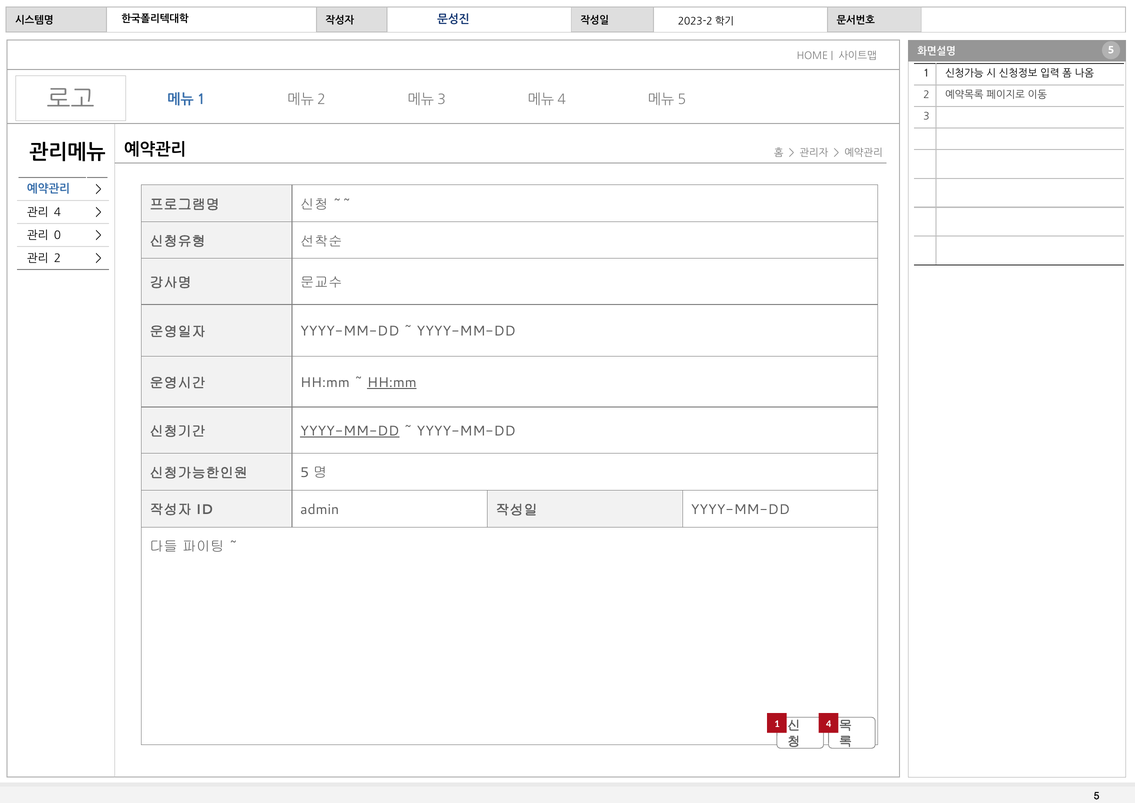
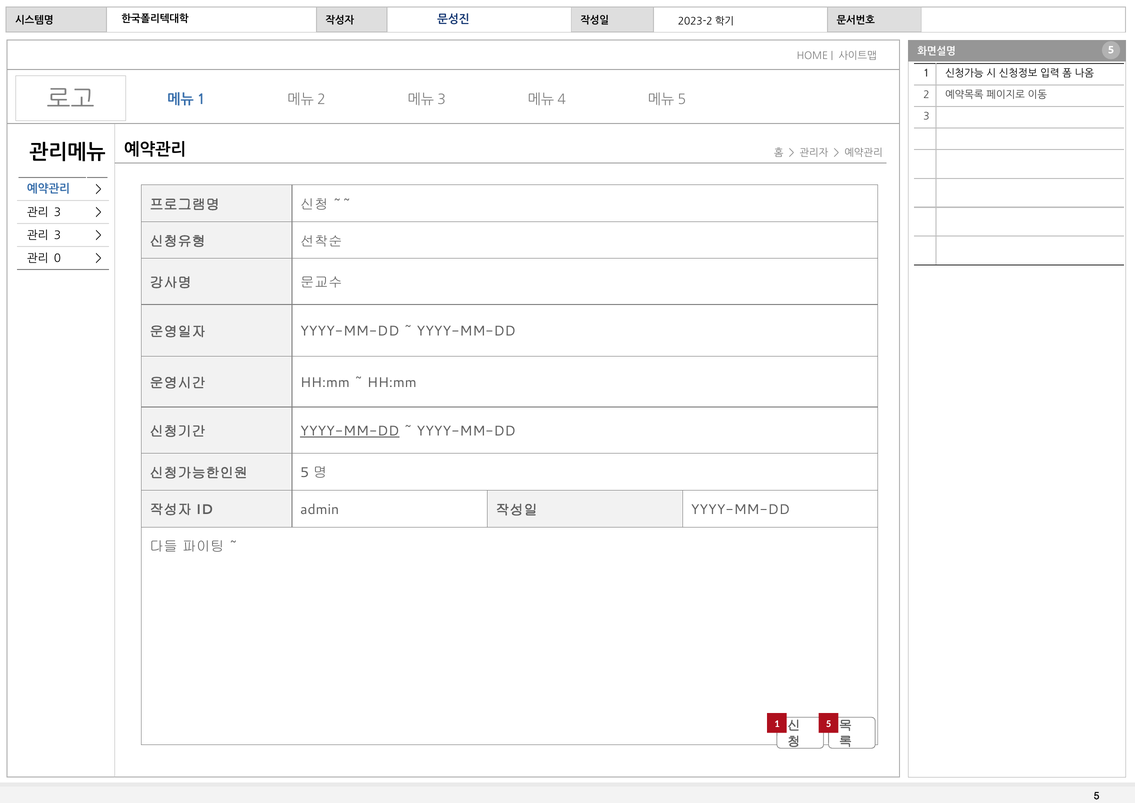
4: 4 -> 3 (57, 212)
0: 0 -> 3 (57, 235)
2: 2 -> 0 (57, 258)
HH:mm underline: present -> none (392, 382)
1 4: 4 -> 5 (829, 723)
